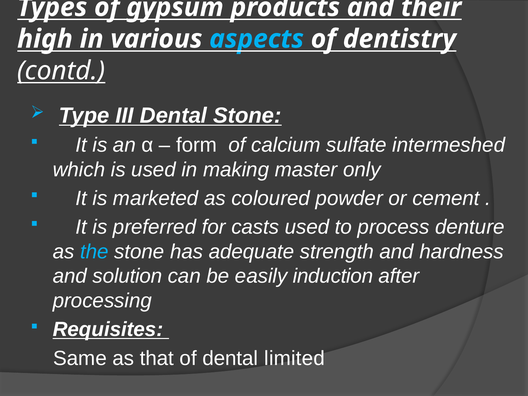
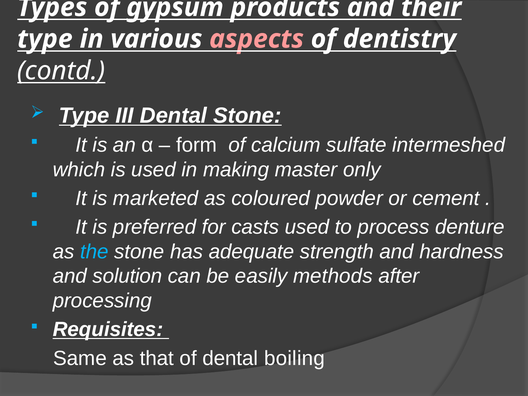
high: high -> type (45, 39)
aspects colour: light blue -> pink (257, 39)
induction: induction -> methods (333, 276)
limited: limited -> boiling (295, 358)
